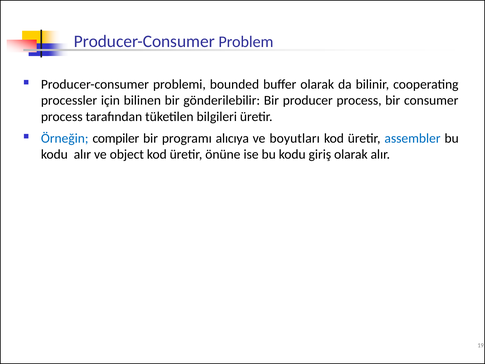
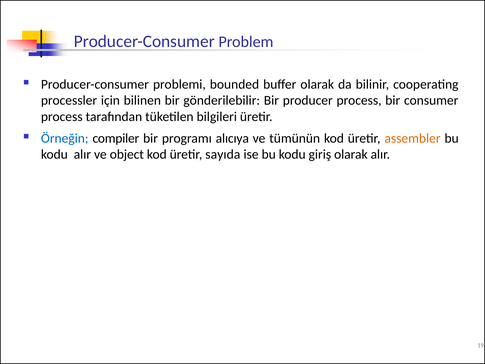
boyutları: boyutları -> tümünün (295, 138)
assembler colour: blue -> orange (413, 138)
önüne: önüne -> sayıda (223, 154)
